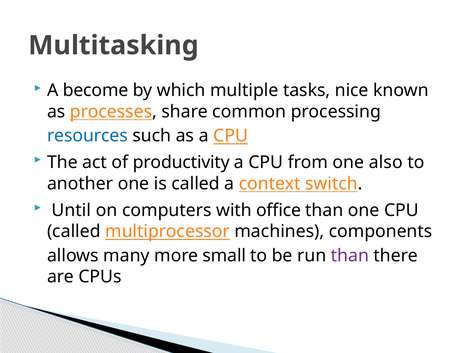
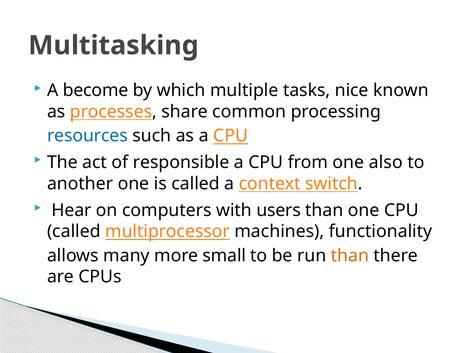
productivity: productivity -> responsible (181, 163)
Until: Until -> Hear (71, 210)
office: office -> users (279, 210)
components: components -> functionality (381, 232)
than colour: purple -> orange (350, 256)
